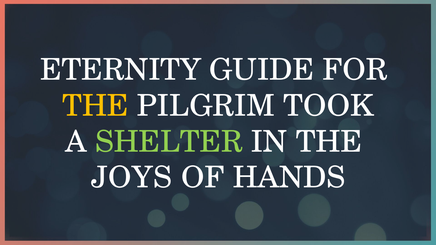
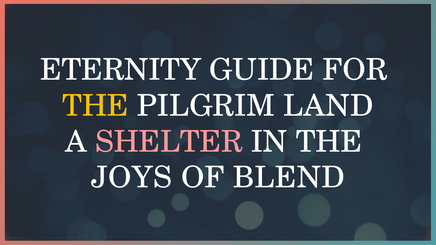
TOOK: TOOK -> LAND (328, 106)
SHELTER colour: light green -> pink (169, 142)
HANDS: HANDS -> BLEND (289, 178)
